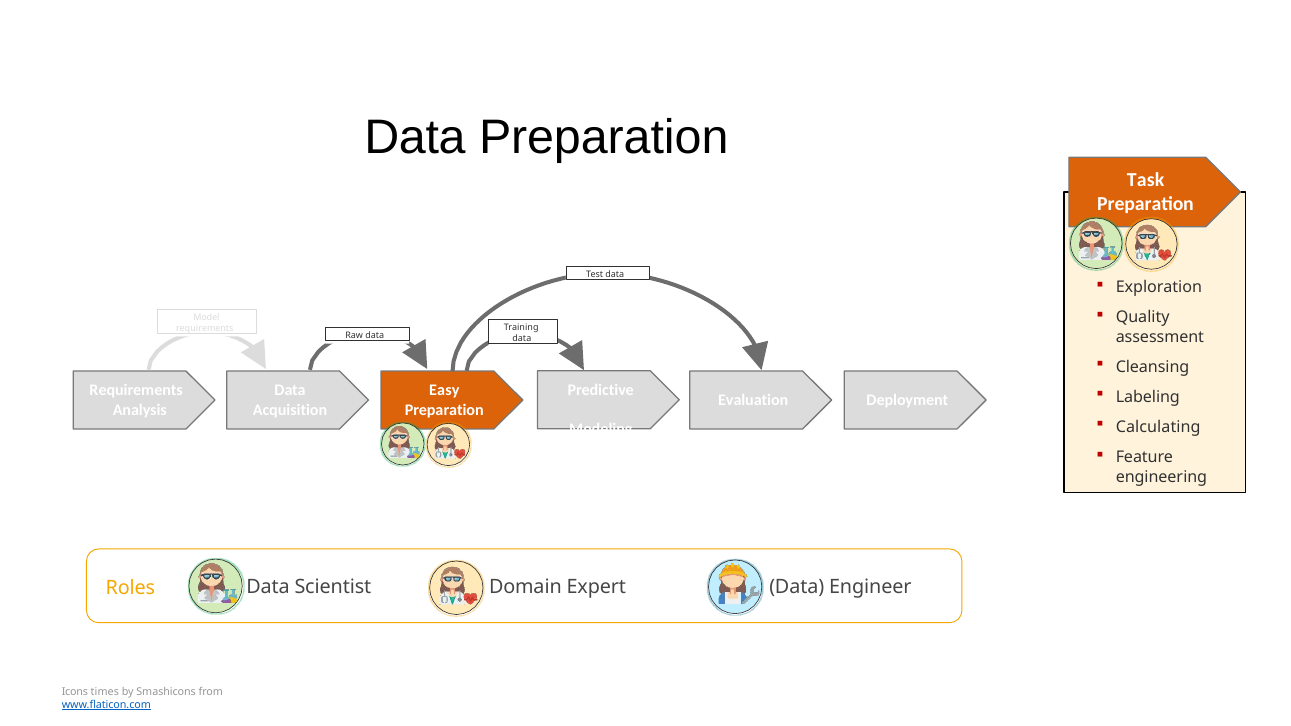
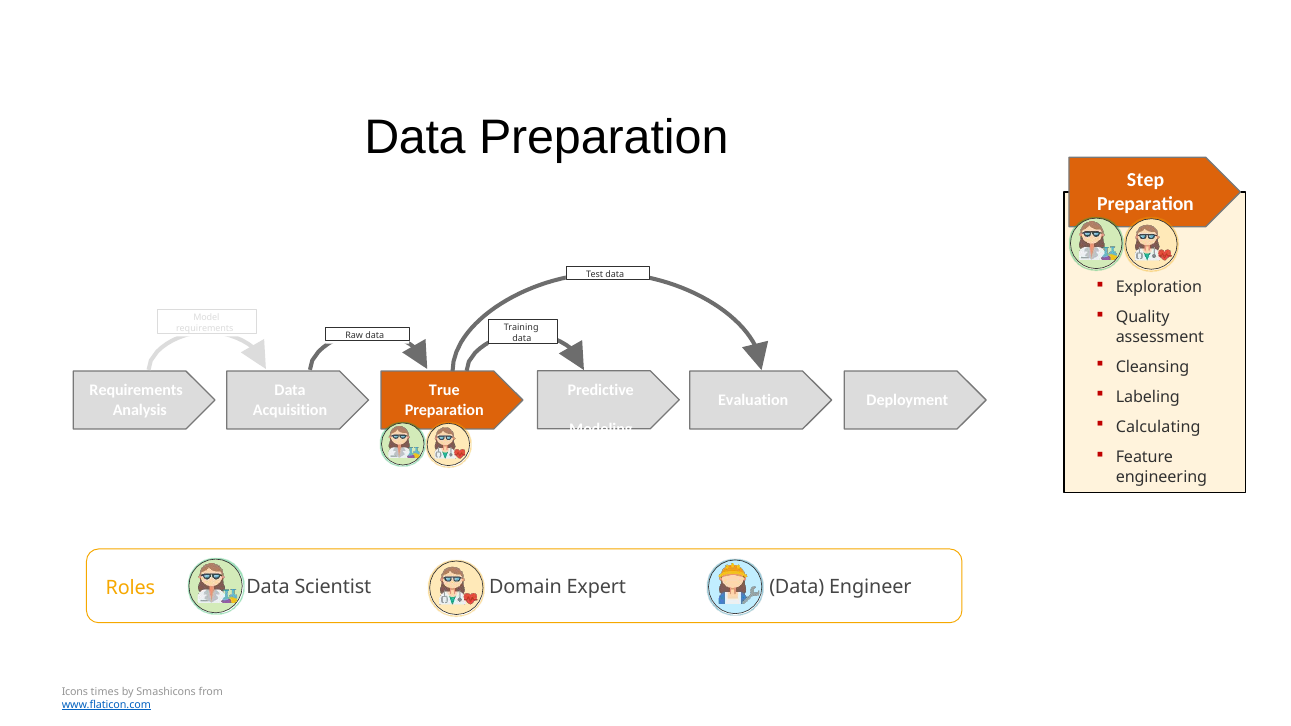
Task: Task -> Step (1146, 180)
Easy: Easy -> True (444, 390)
